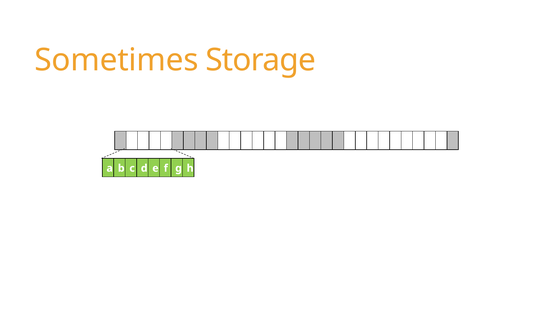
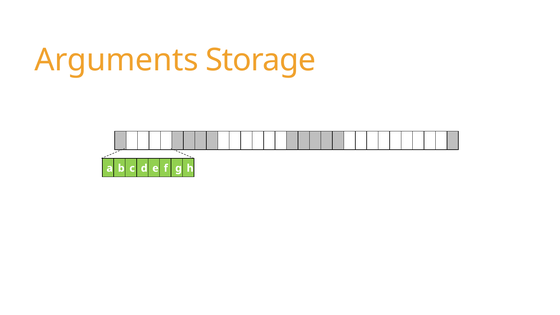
Sometimes: Sometimes -> Arguments (117, 60)
